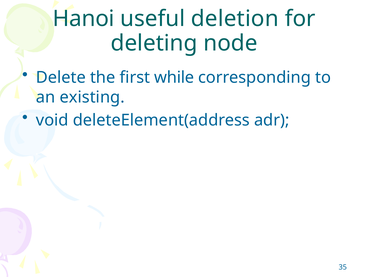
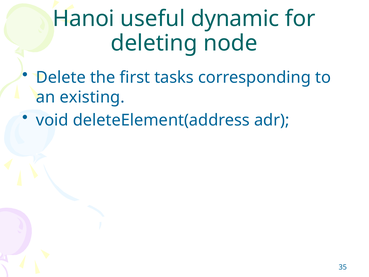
deletion: deletion -> dynamic (235, 19)
while: while -> tasks (174, 77)
